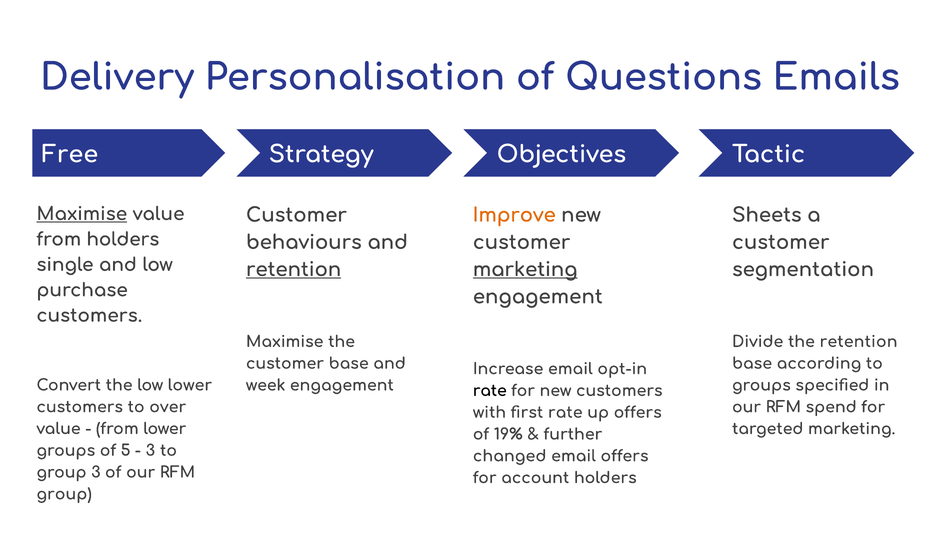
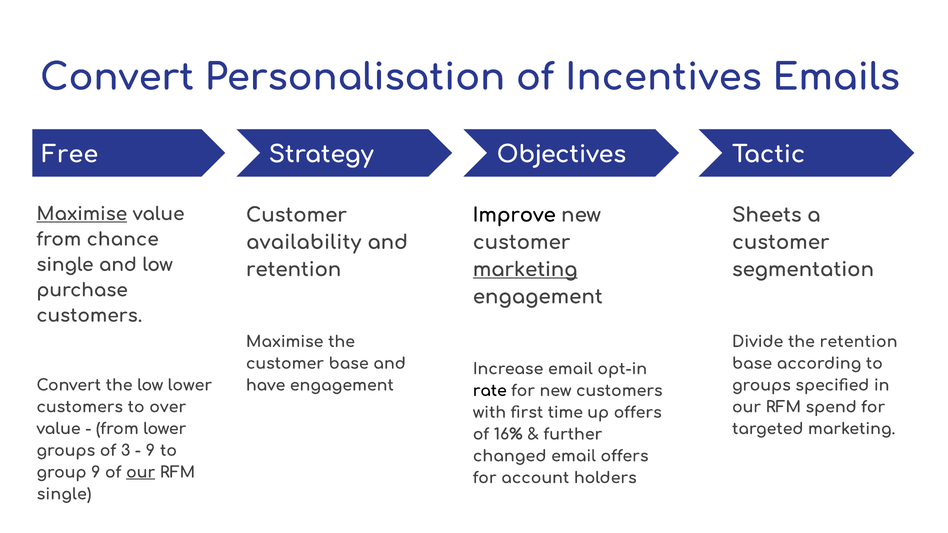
Delivery: Delivery -> Convert (117, 78)
Questions: Questions -> Incentives (663, 78)
Improve colour: orange -> black (514, 215)
from holders: holders -> chance (123, 240)
behaviours: behaviours -> availability (304, 243)
retention underline: present -> none (294, 270)
week: week -> have (266, 386)
first rate: rate -> time (565, 413)
19%: 19% -> 16% (508, 435)
5: 5 -> 3 (126, 451)
3: 3 -> 9 (150, 451)
group 3: 3 -> 9 (96, 473)
our underline: none -> present (141, 473)
group: group -> single (64, 494)
